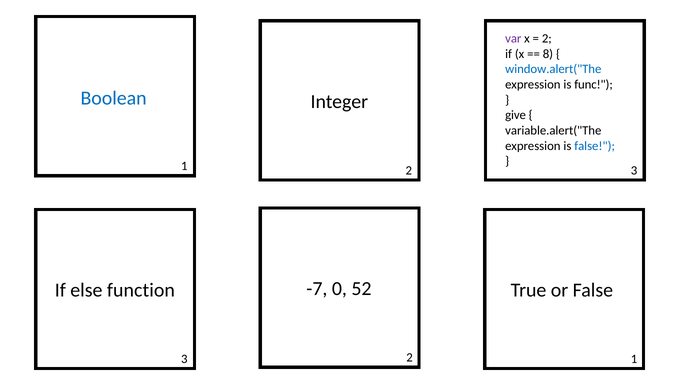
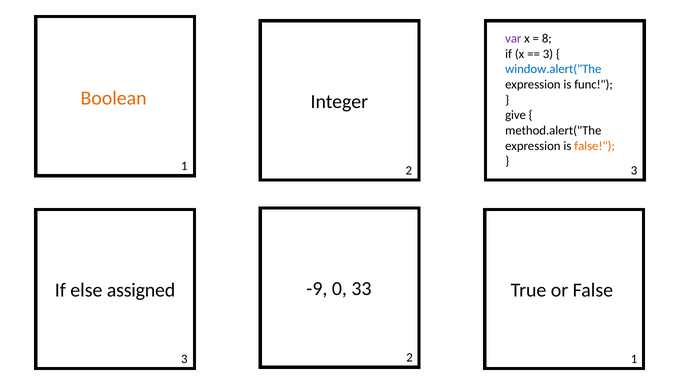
2: 2 -> 8 (547, 39)
8: 8 -> 3 (548, 54)
Boolean colour: blue -> orange (114, 98)
variable.alert("The: variable.alert("The -> method.alert("The (553, 131)
false colour: blue -> orange (595, 146)
-7: -7 -> -9 (317, 289)
52: 52 -> 33 (361, 289)
function: function -> assigned (141, 291)
